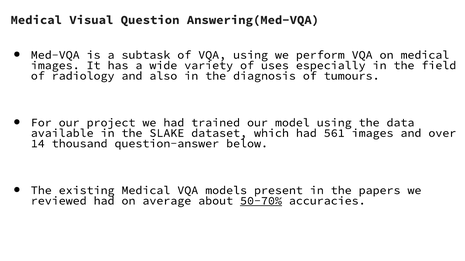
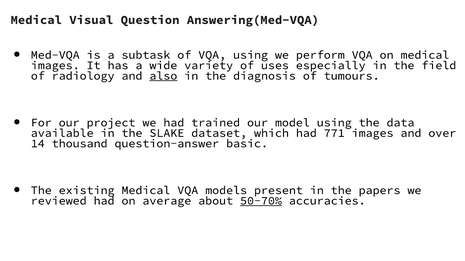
also underline: none -> present (163, 76)
561: 561 -> 771 (334, 133)
below: below -> basic (247, 144)
